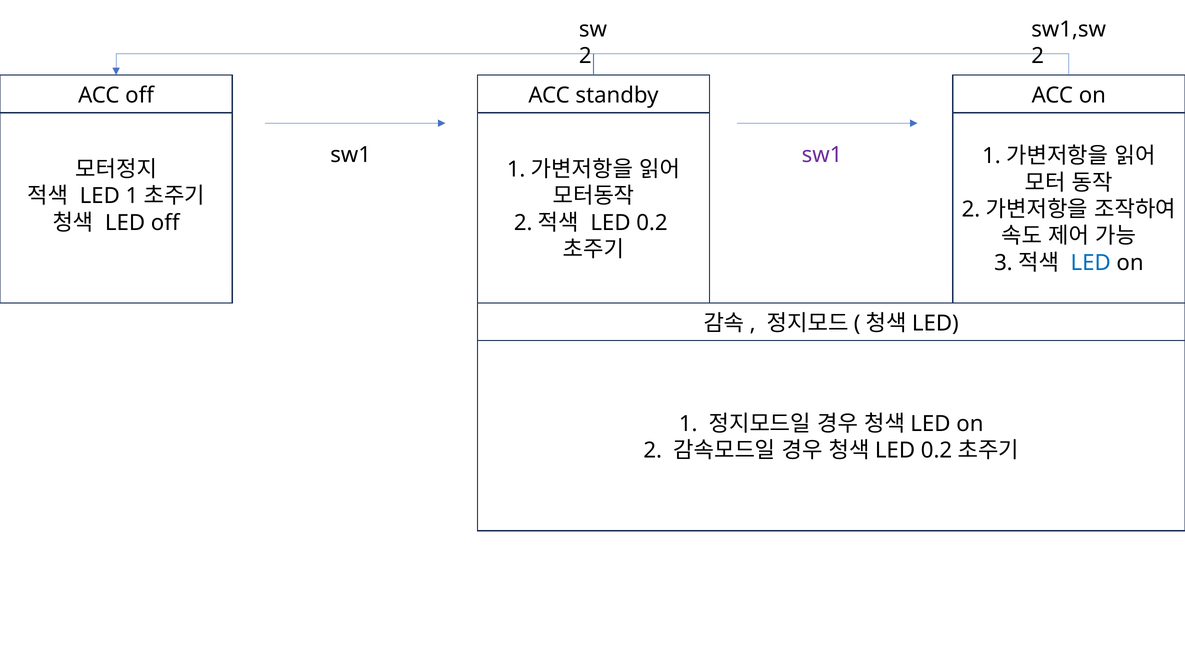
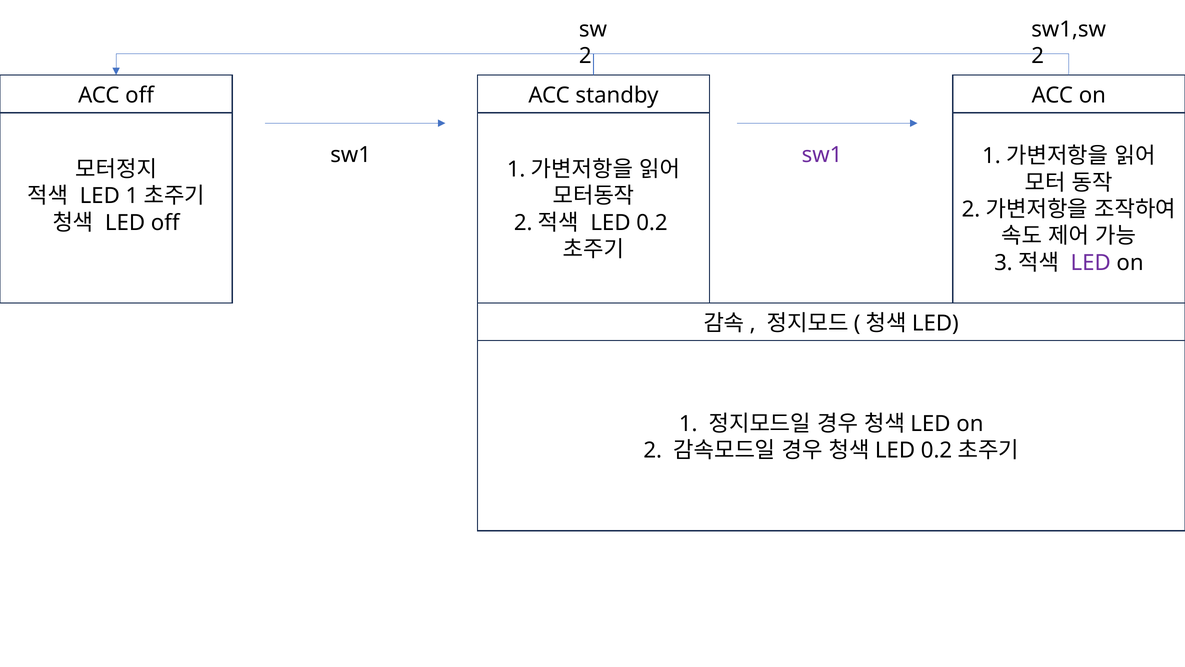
LED colour: blue -> purple (1091, 263)
